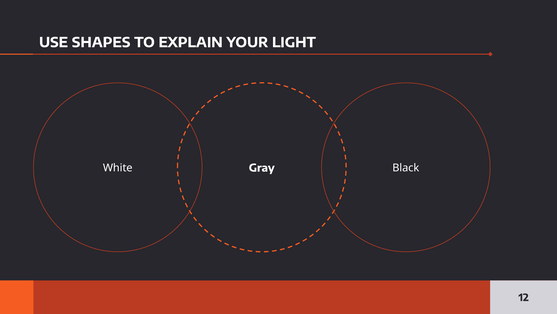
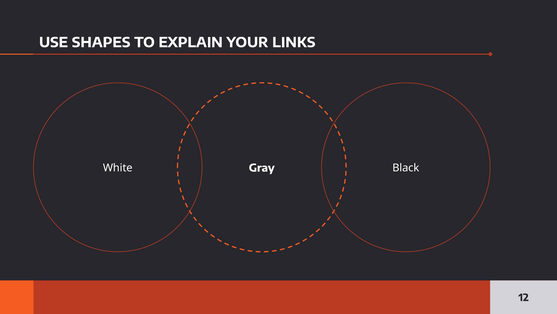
LIGHT: LIGHT -> LINKS (294, 43)
